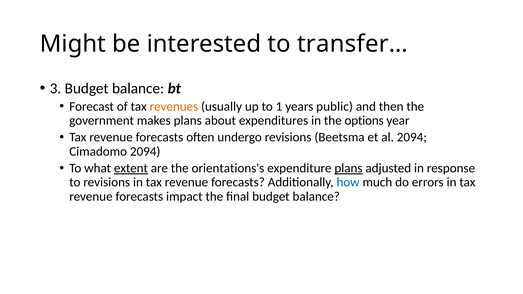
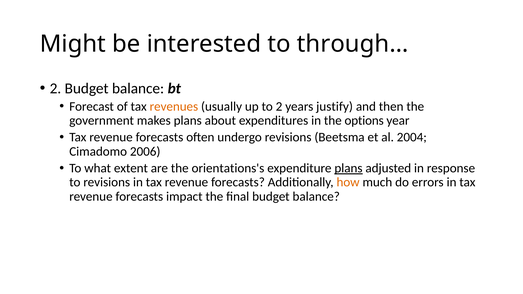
transfer…: transfer… -> through… (353, 44)
3: 3 -> 2 (55, 88)
to 1: 1 -> 2 (279, 106)
public: public -> justify (335, 106)
al 2094: 2094 -> 2004 (412, 137)
Cimadomo 2094: 2094 -> 2006 (145, 152)
extent underline: present -> none (131, 168)
how colour: blue -> orange (348, 182)
